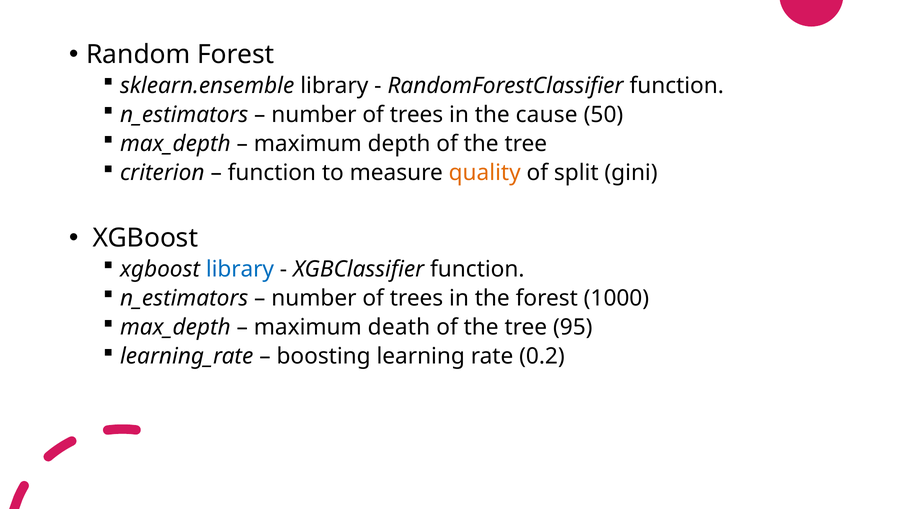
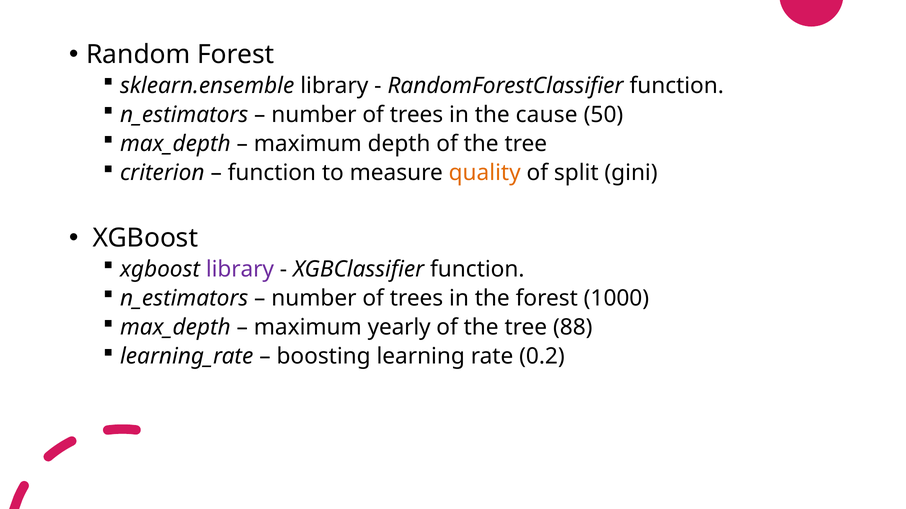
library colour: blue -> purple (240, 269)
death: death -> yearly (399, 328)
95: 95 -> 88 (573, 328)
